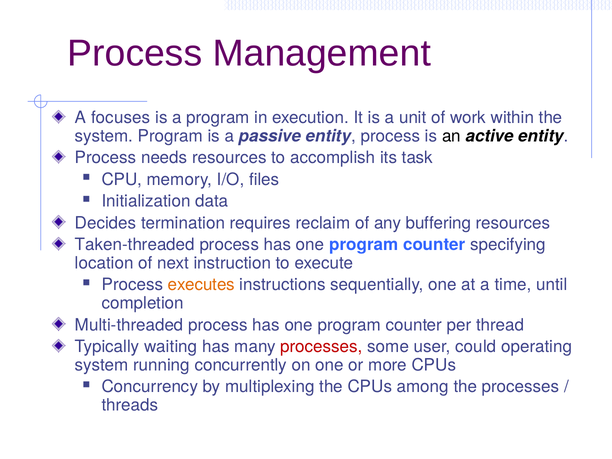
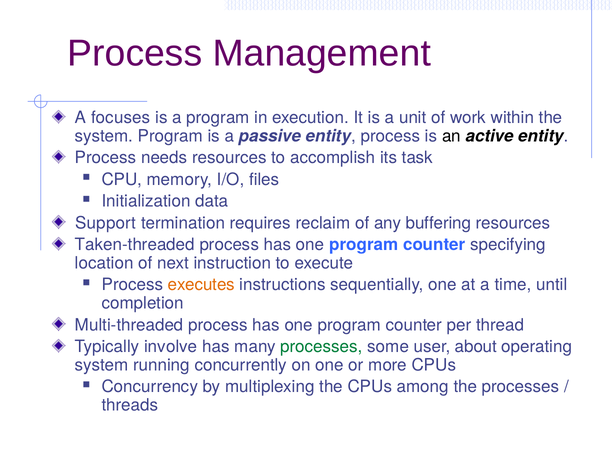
Decides: Decides -> Support (106, 223)
waiting: waiting -> involve (171, 347)
processes colour: red -> green (321, 347)
could: could -> about (476, 347)
